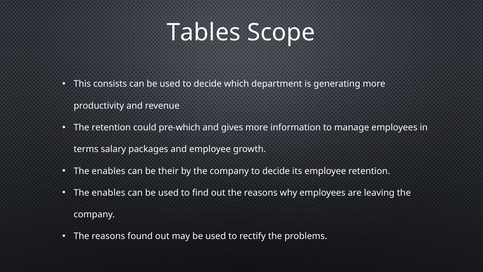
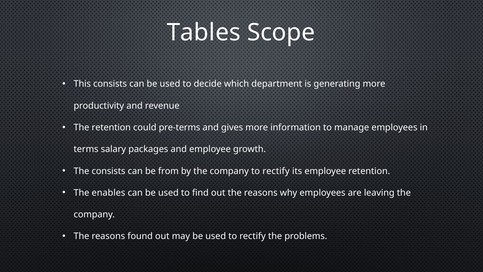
pre-which: pre-which -> pre-terms (180, 127)
enables: enables -> consists (109, 171)
their: their -> from (168, 171)
company to decide: decide -> rectify (276, 171)
